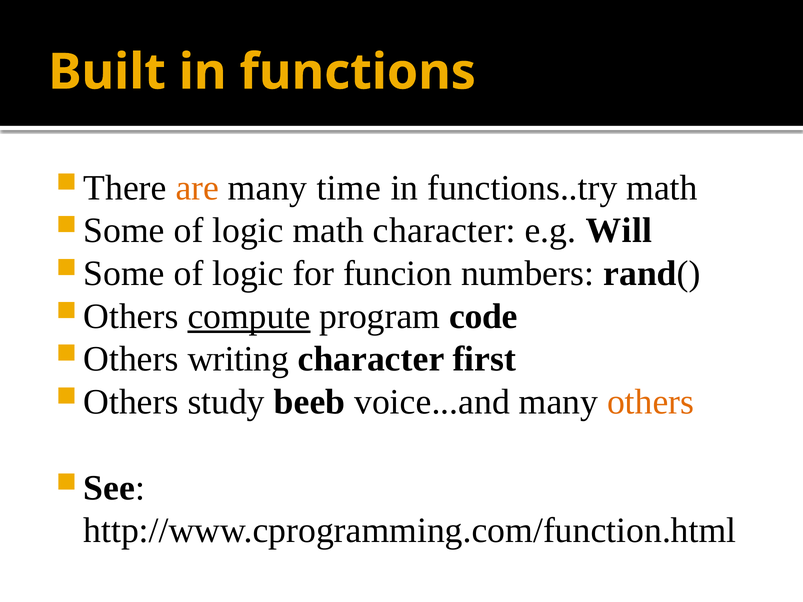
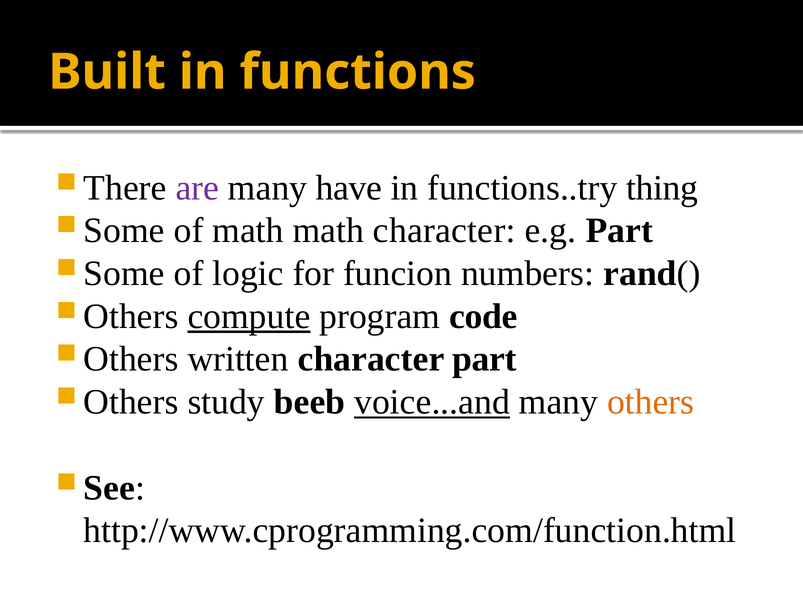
are colour: orange -> purple (197, 188)
time: time -> have (349, 188)
functions..try math: math -> thing (662, 188)
logic: logic -> math (248, 231)
e.g Will: Will -> Part (619, 231)
writing: writing -> written (238, 359)
character first: first -> part (484, 359)
voice...and underline: none -> present (432, 402)
